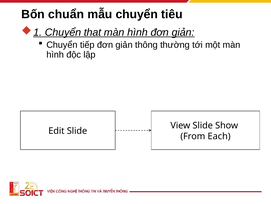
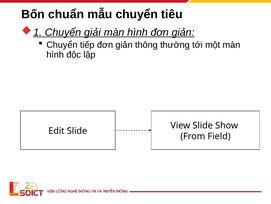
that: that -> giải (92, 32)
Each: Each -> Field (219, 136)
